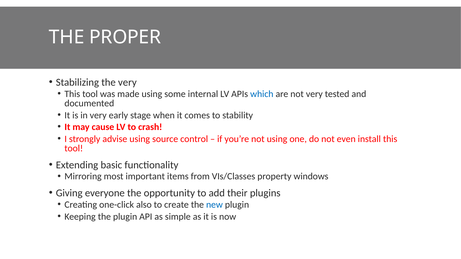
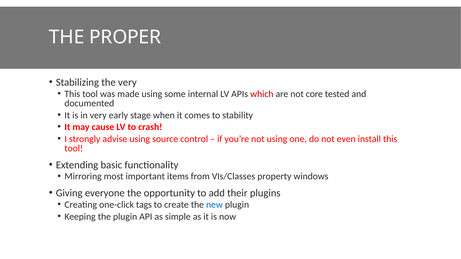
which colour: blue -> red (262, 94)
not very: very -> core (314, 94)
also: also -> tags (144, 205)
